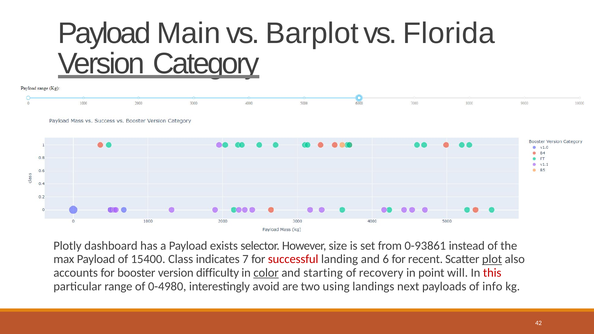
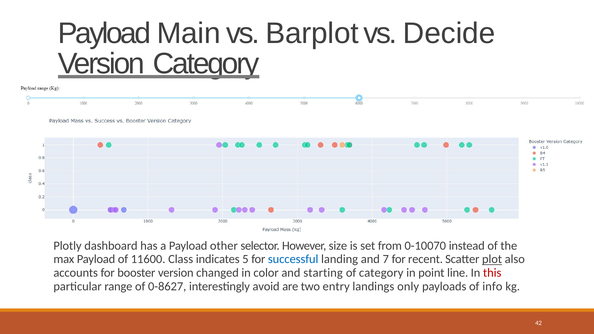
Florida: Florida -> Decide (449, 33)
exists: exists -> other (224, 246)
0-93861: 0-93861 -> 0-10070 (425, 246)
15400: 15400 -> 11600 (148, 259)
7: 7 -> 5 (245, 259)
successful colour: red -> blue (293, 259)
6: 6 -> 7 (386, 259)
difficulty: difficulty -> changed (218, 273)
color underline: present -> none (266, 273)
of recovery: recovery -> category (381, 273)
will: will -> line (458, 273)
0-4980: 0-4980 -> 0-8627 (167, 286)
using: using -> entry (336, 286)
next: next -> only (408, 286)
